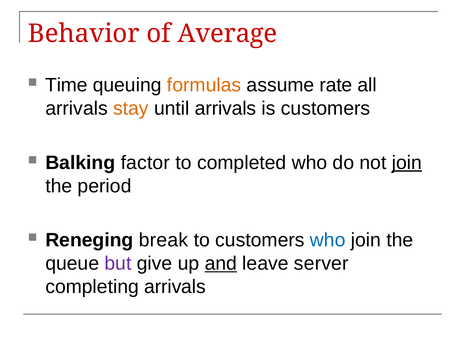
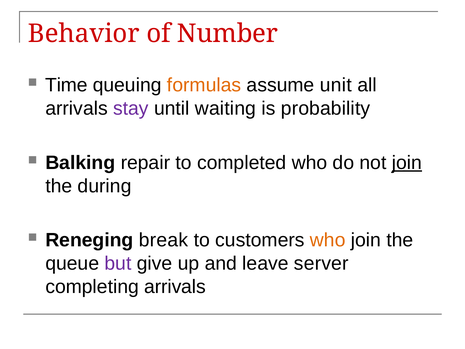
Average: Average -> Number (227, 34)
rate: rate -> unit (336, 85)
stay colour: orange -> purple (131, 108)
until arrivals: arrivals -> waiting (225, 108)
is customers: customers -> probability (326, 108)
factor: factor -> repair (145, 163)
period: period -> during (105, 186)
who colour: blue -> orange (328, 240)
and underline: present -> none (221, 263)
